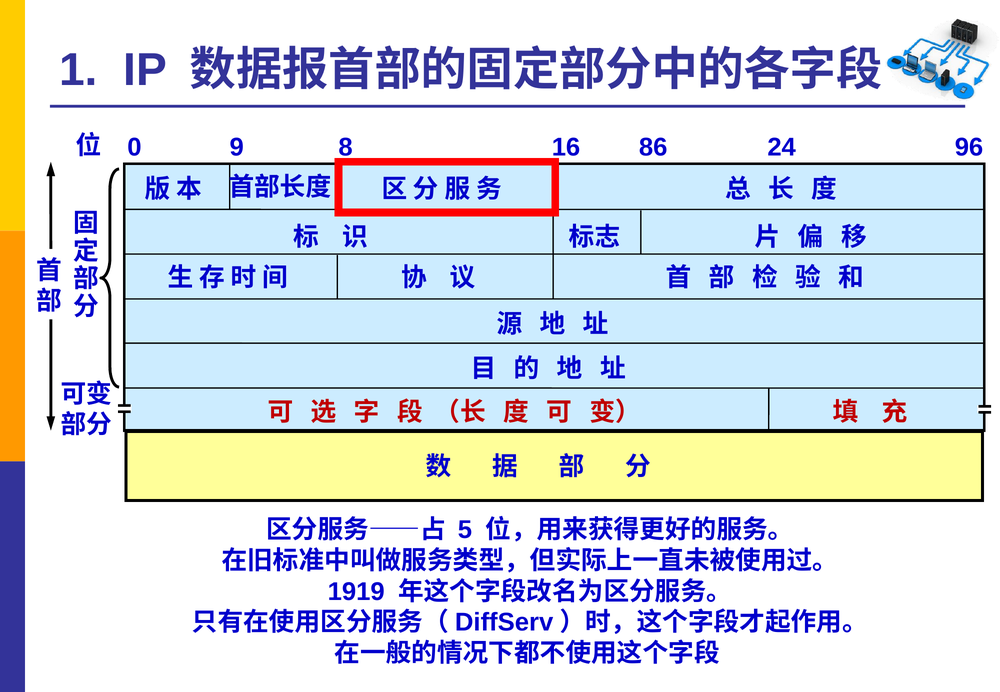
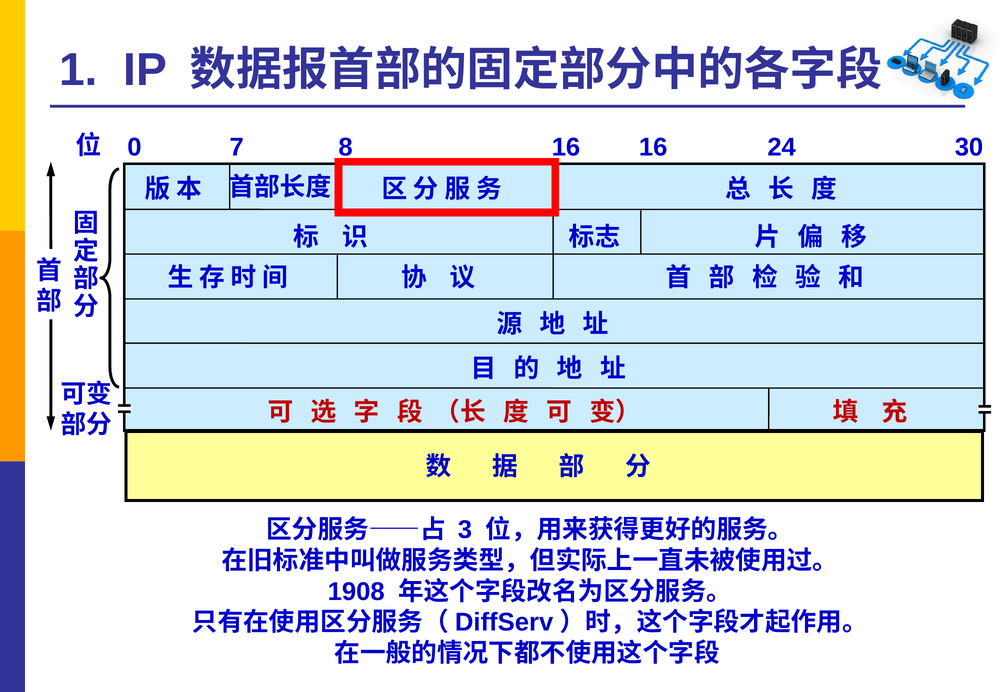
9: 9 -> 7 (237, 147)
16 86: 86 -> 16 (653, 147)
96: 96 -> 30 (969, 147)
5: 5 -> 3 (465, 530)
1919: 1919 -> 1908 (356, 592)
